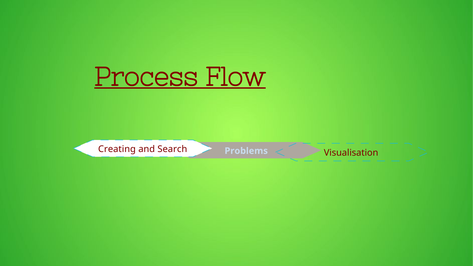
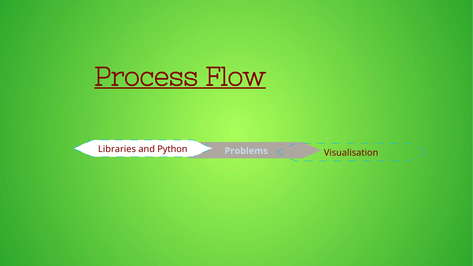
Creating: Creating -> Libraries (117, 149)
Search: Search -> Python (172, 149)
